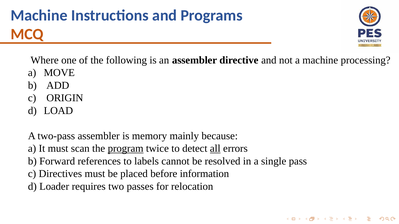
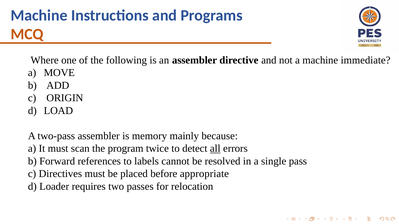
processing: processing -> immediate (366, 60)
program underline: present -> none (126, 149)
information: information -> appropriate (204, 174)
